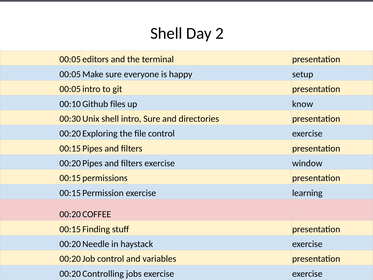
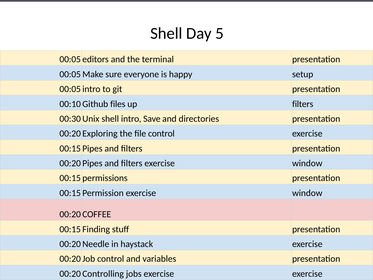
2: 2 -> 5 (220, 33)
up know: know -> filters (303, 104)
intro Sure: Sure -> Save (152, 119)
learning: learning -> window (307, 193)
